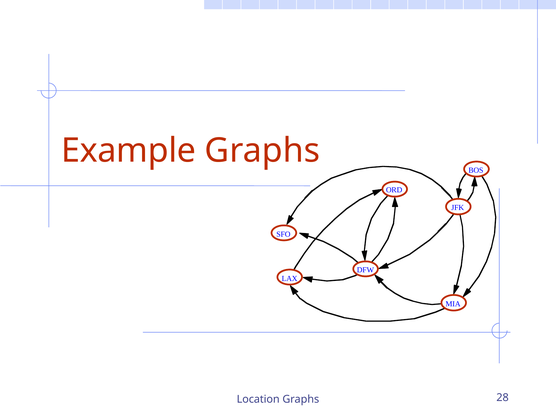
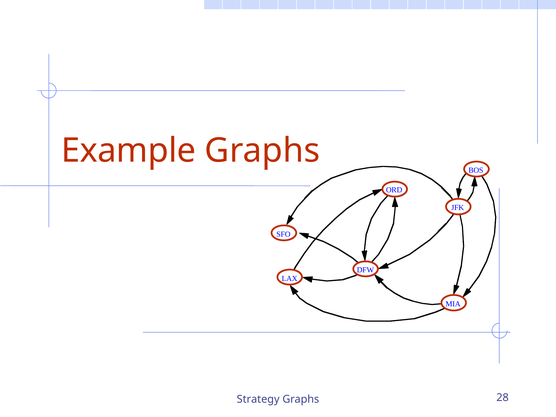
Location: Location -> Strategy (258, 399)
